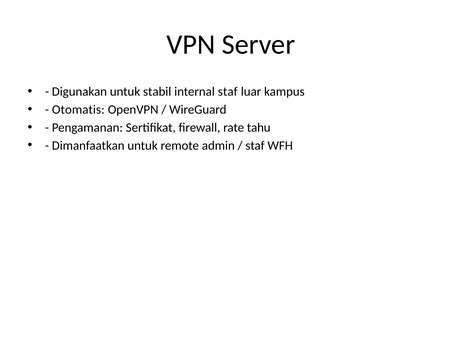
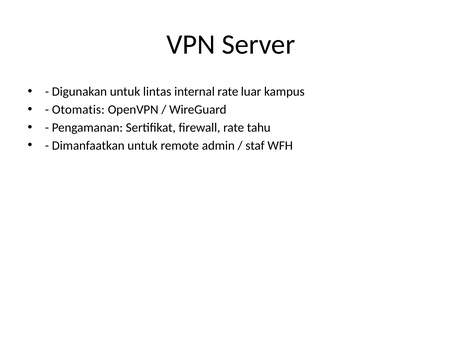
stabil: stabil -> lintas (157, 92)
internal staf: staf -> rate (228, 92)
